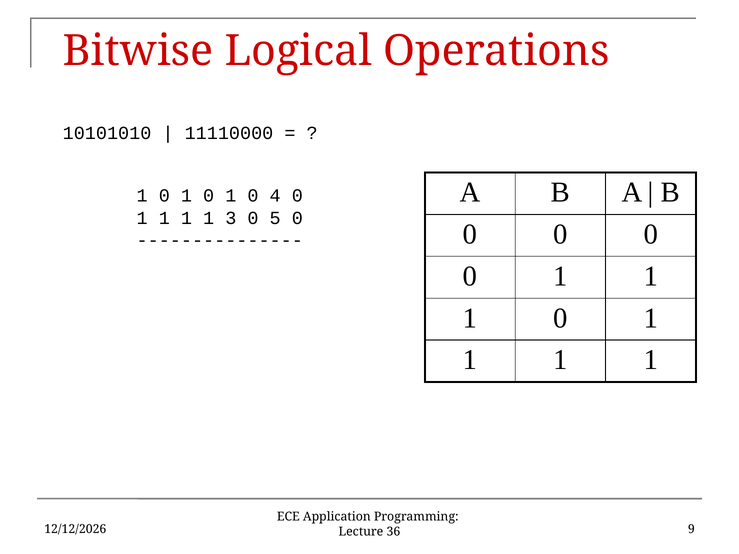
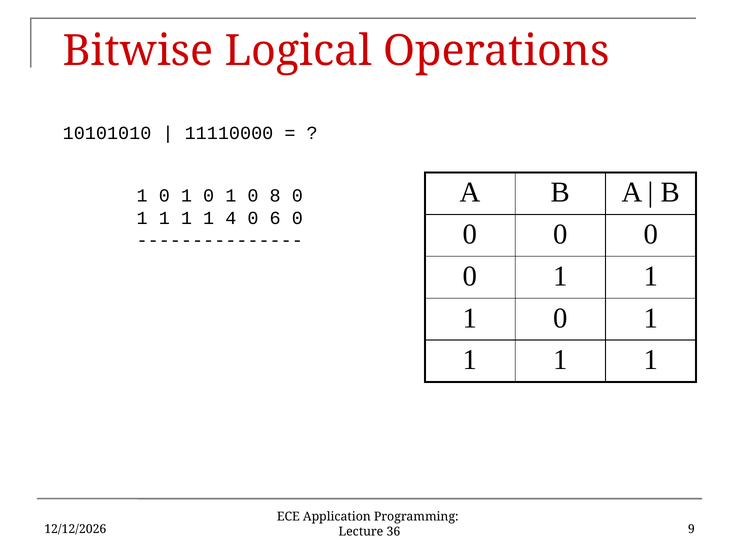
4: 4 -> 8 (275, 196)
3: 3 -> 4 (231, 218)
5: 5 -> 6 (275, 218)
